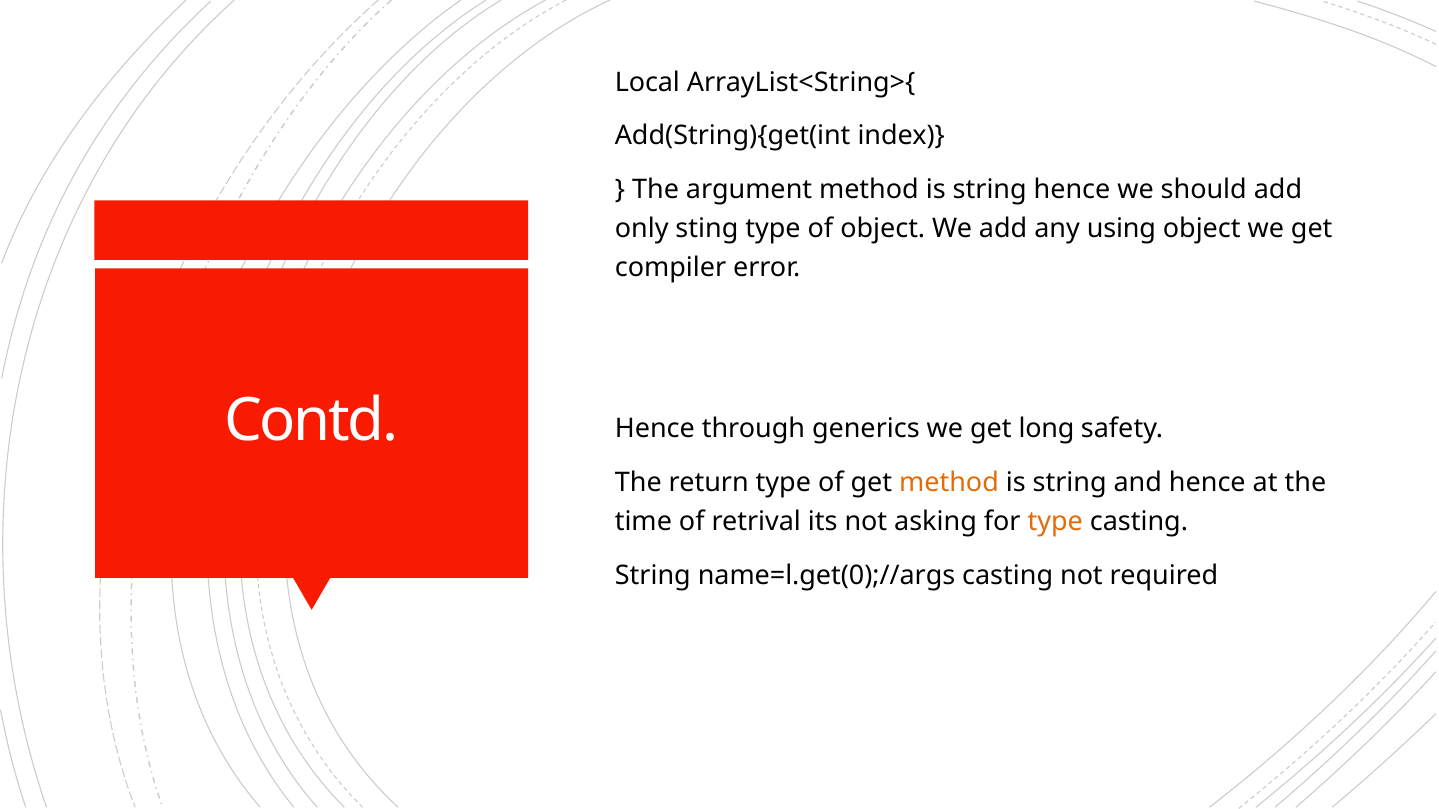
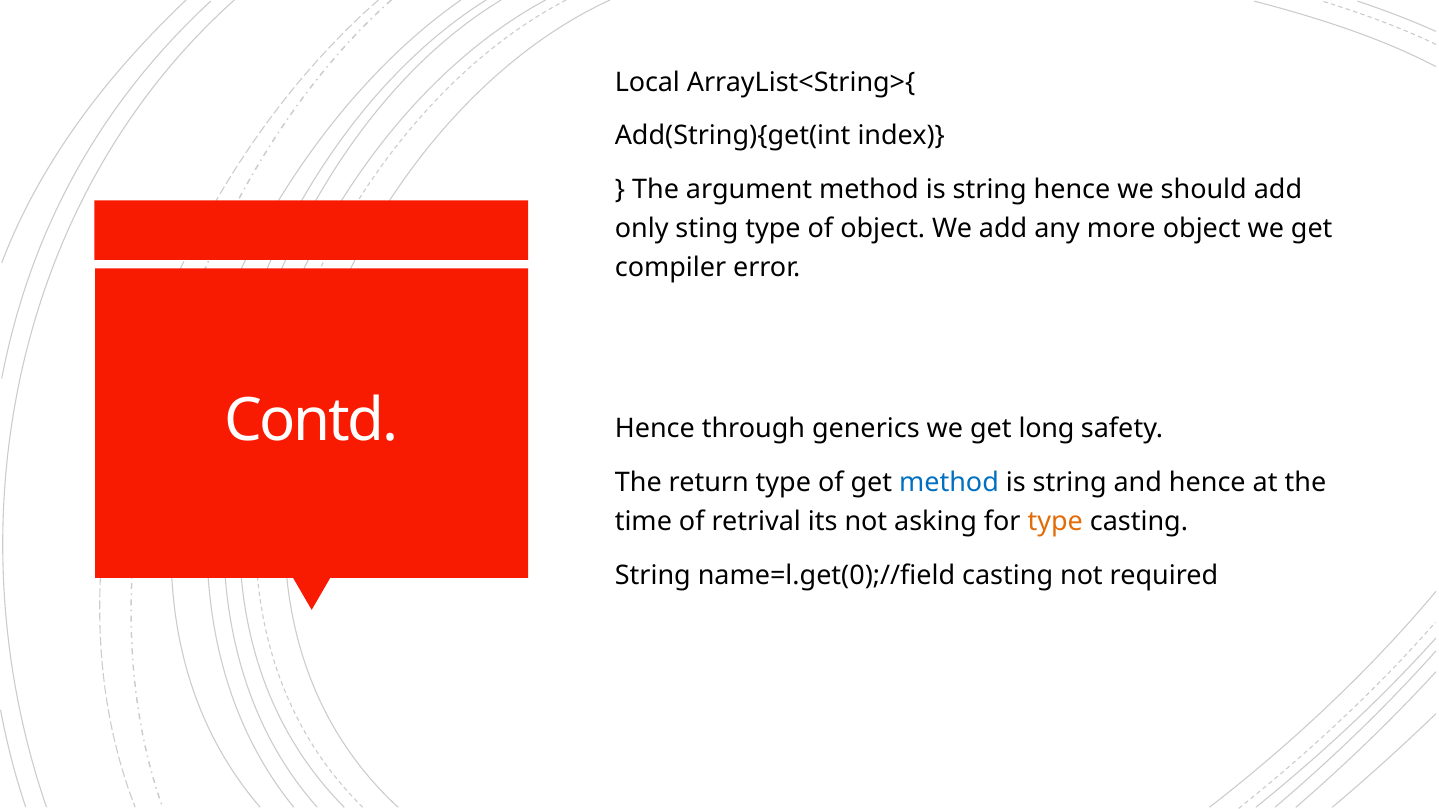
using: using -> more (1121, 229)
method colour: orange -> blue (949, 483)
name=l.get(0);//args: name=l.get(0);//args -> name=l.get(0);//field (826, 576)
